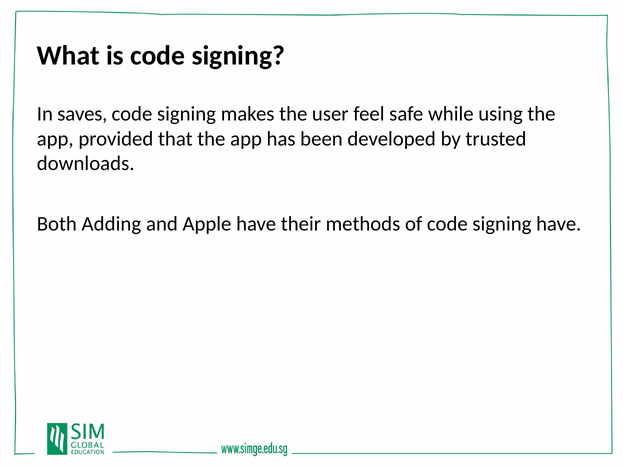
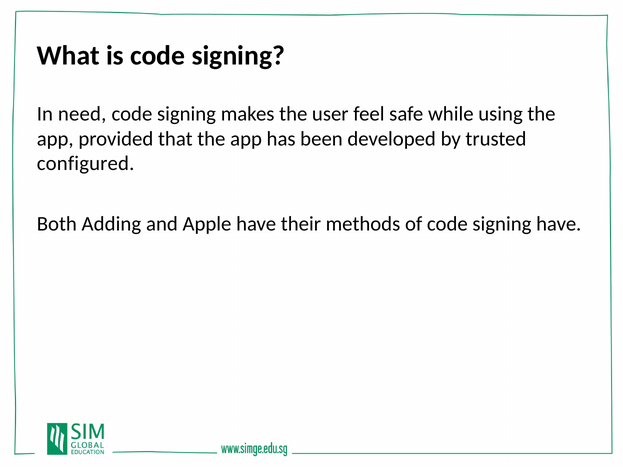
saves: saves -> need (82, 114)
downloads: downloads -> configured (86, 164)
